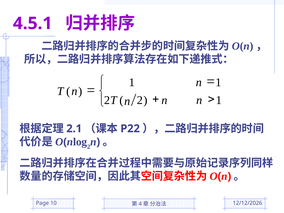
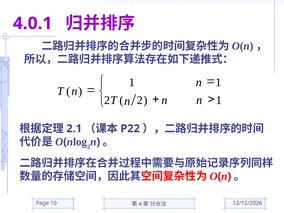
4.5.1: 4.5.1 -> 4.0.1 (33, 23)
